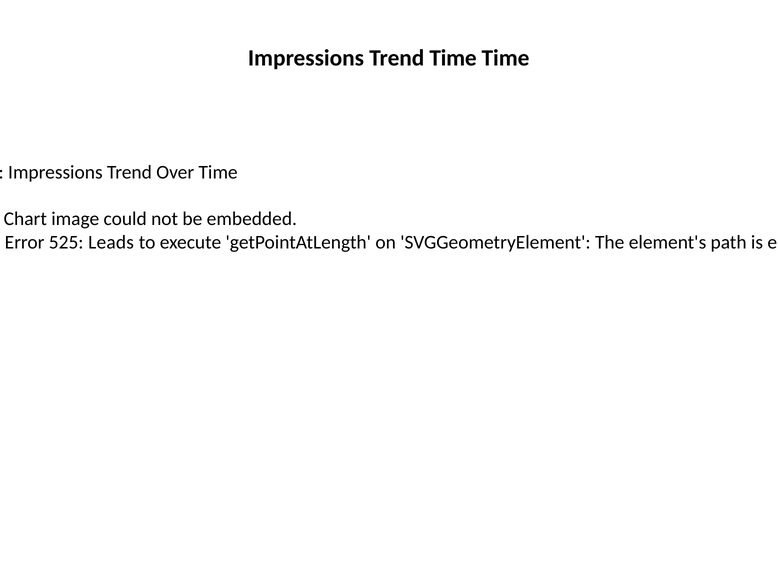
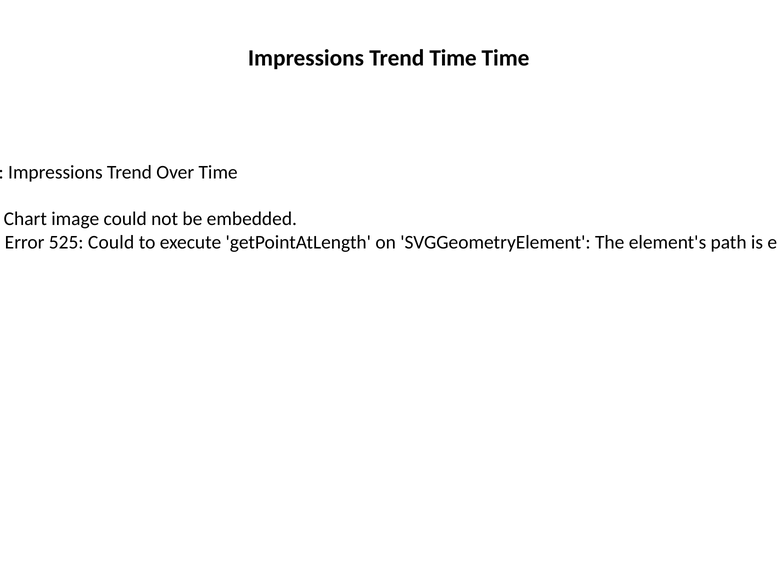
525 Leads: Leads -> Could (111, 242)
